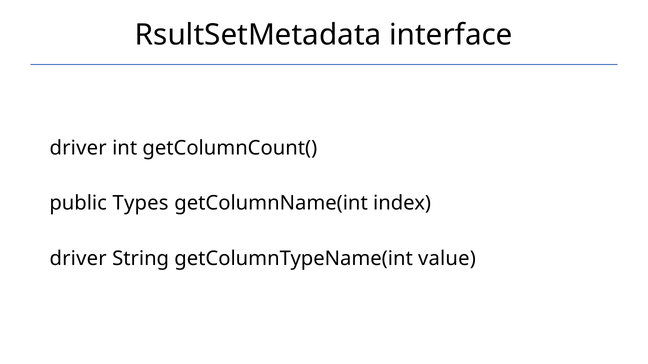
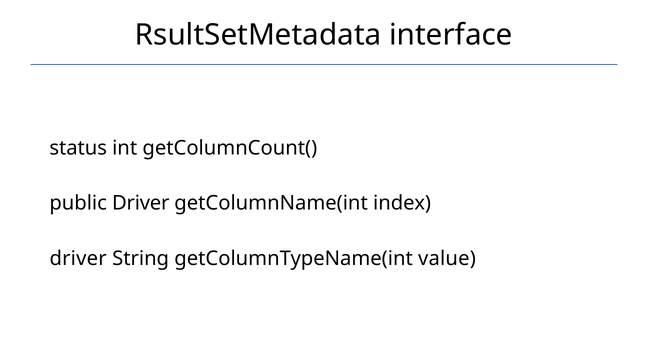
driver: driver -> status (78, 148)
public Types: Types -> Driver (141, 204)
